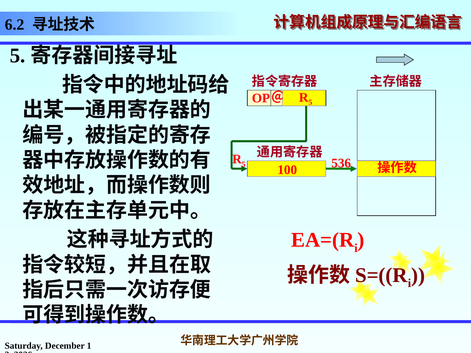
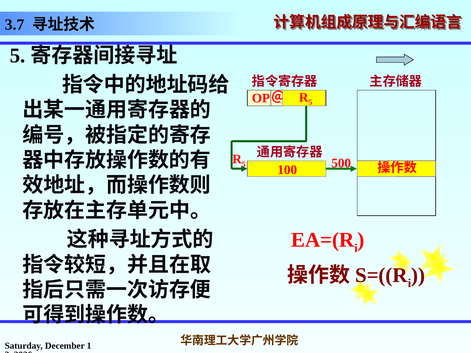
6.2: 6.2 -> 3.7 (15, 25)
536: 536 -> 500 (341, 163)
